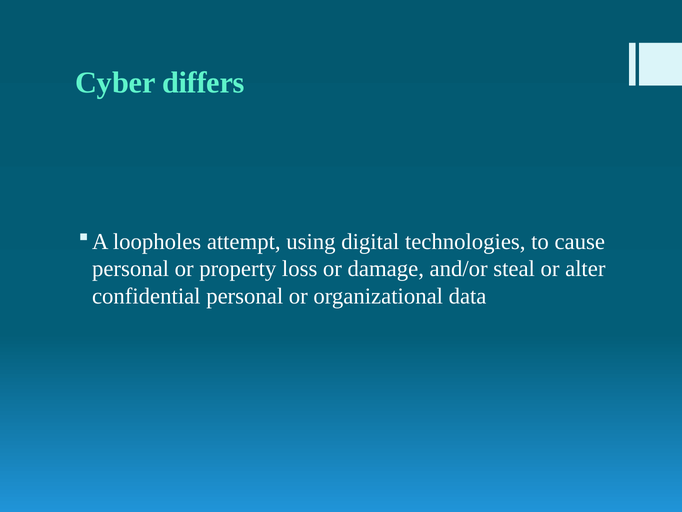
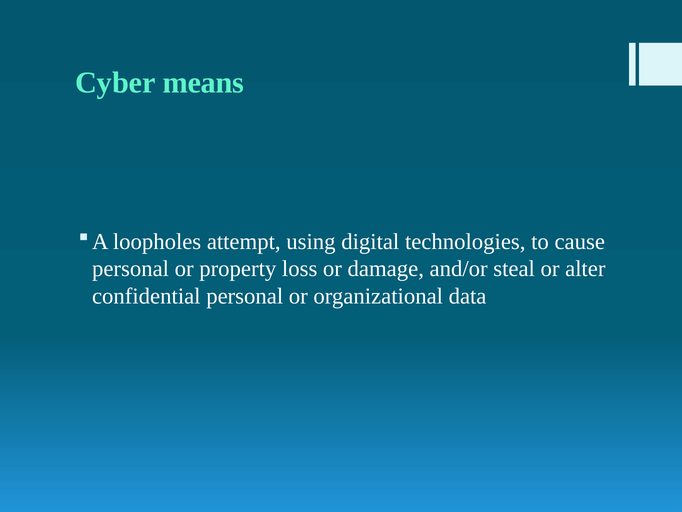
differs: differs -> means (203, 83)
